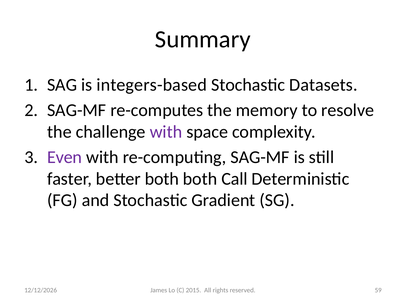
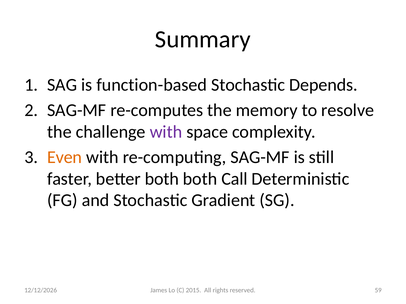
integers-based: integers-based -> function-based (152, 85)
Datasets: Datasets -> Depends (323, 85)
Even colour: purple -> orange (65, 157)
